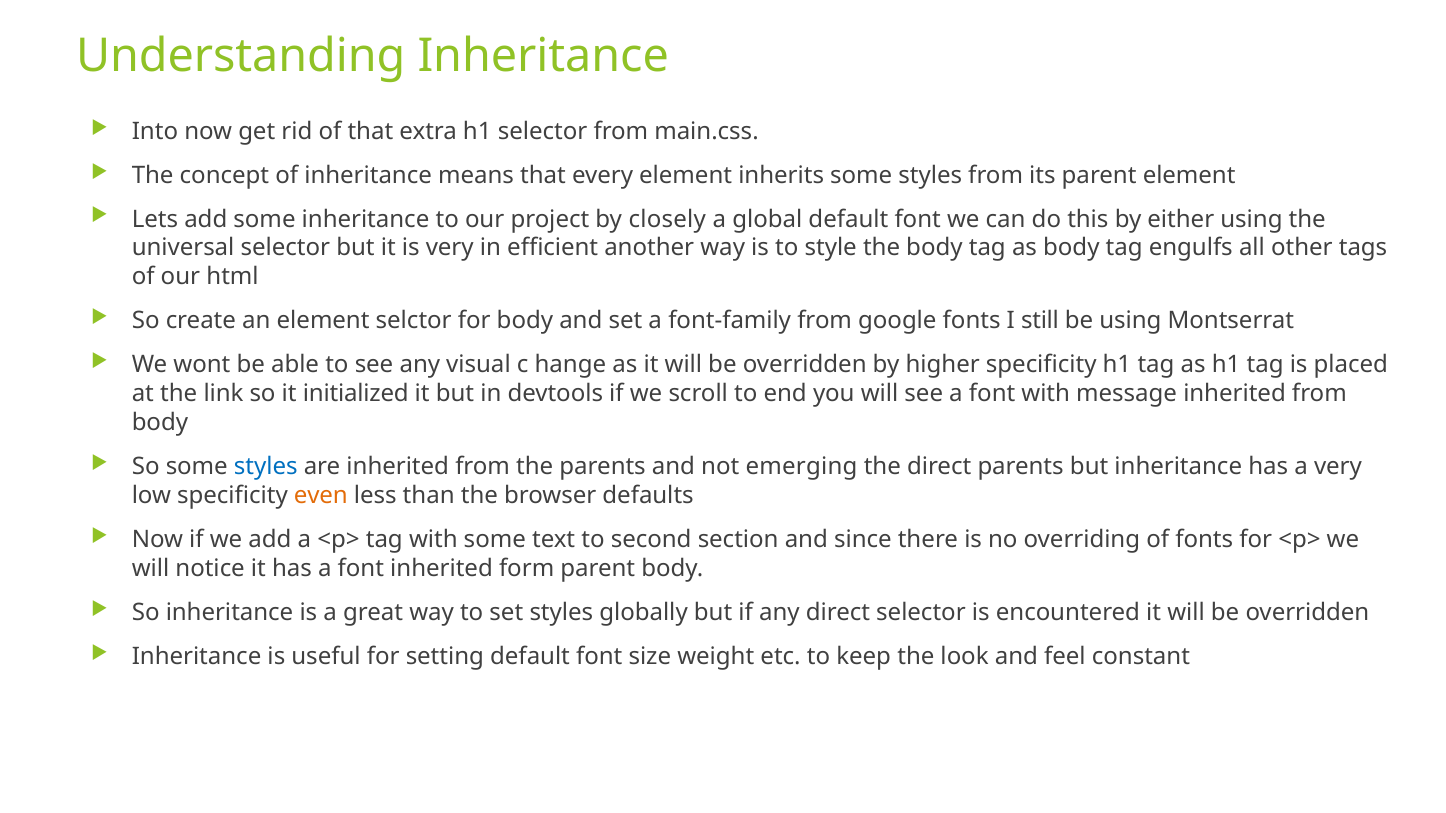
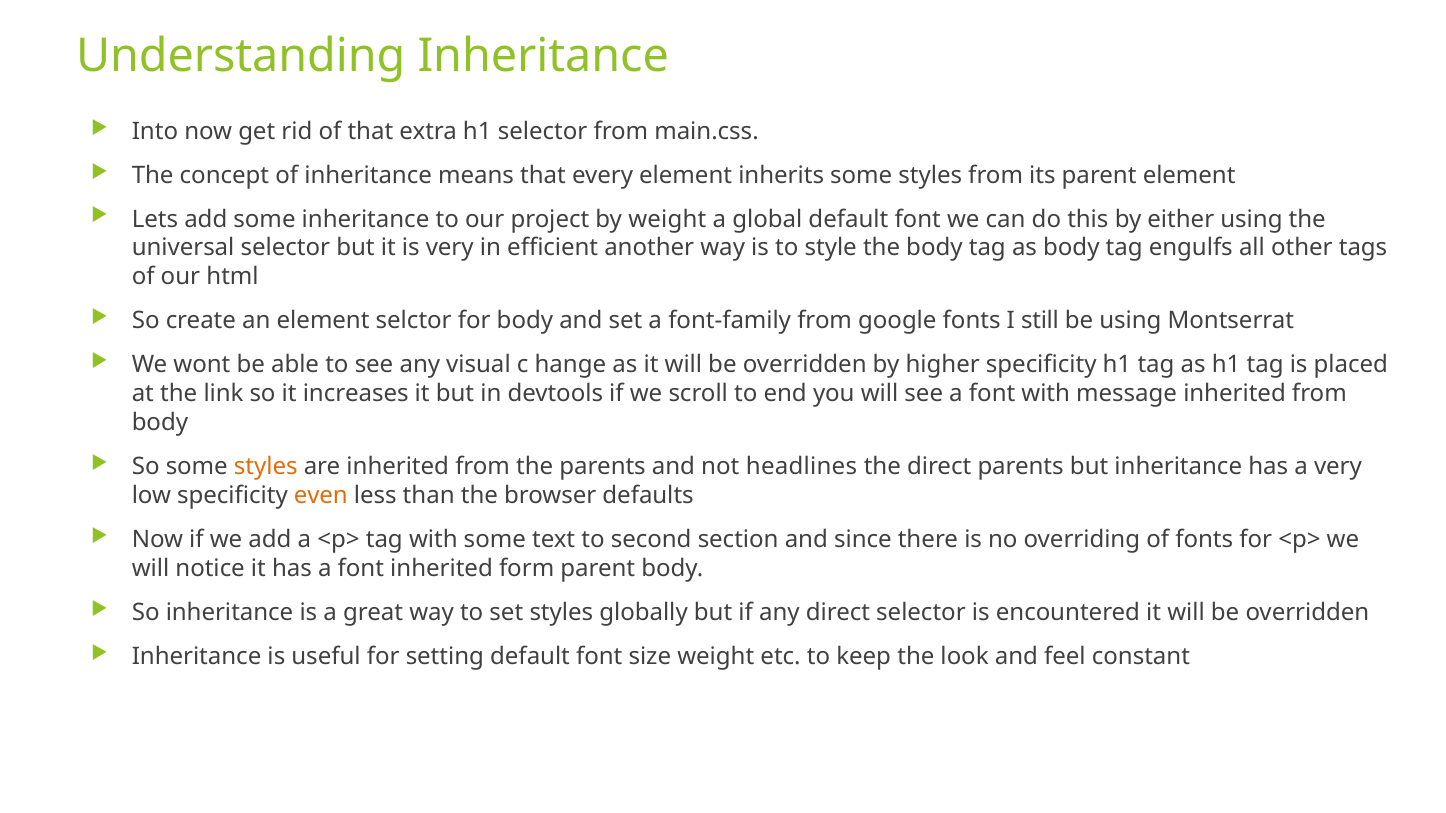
by closely: closely -> weight (667, 219)
initialized: initialized -> increases (356, 394)
styles colour: blue -> orange (266, 467)
emerging: emerging -> headlines (802, 467)
